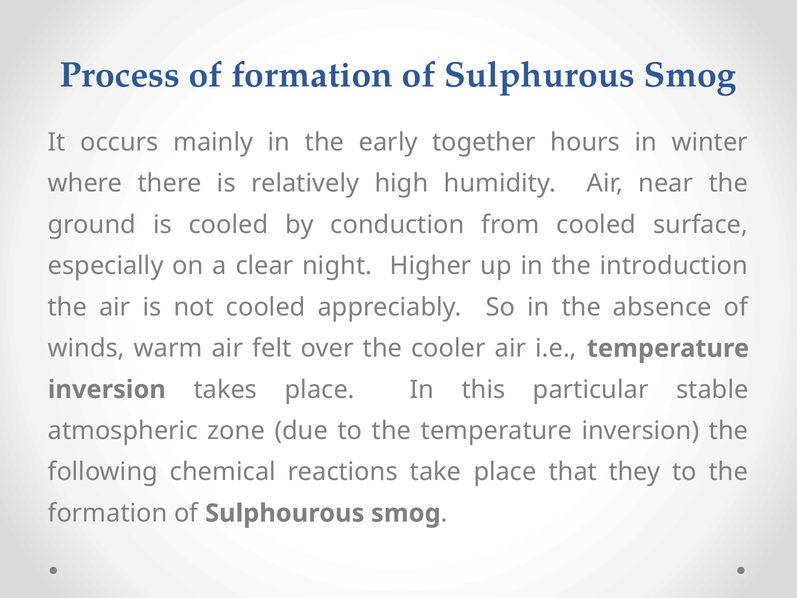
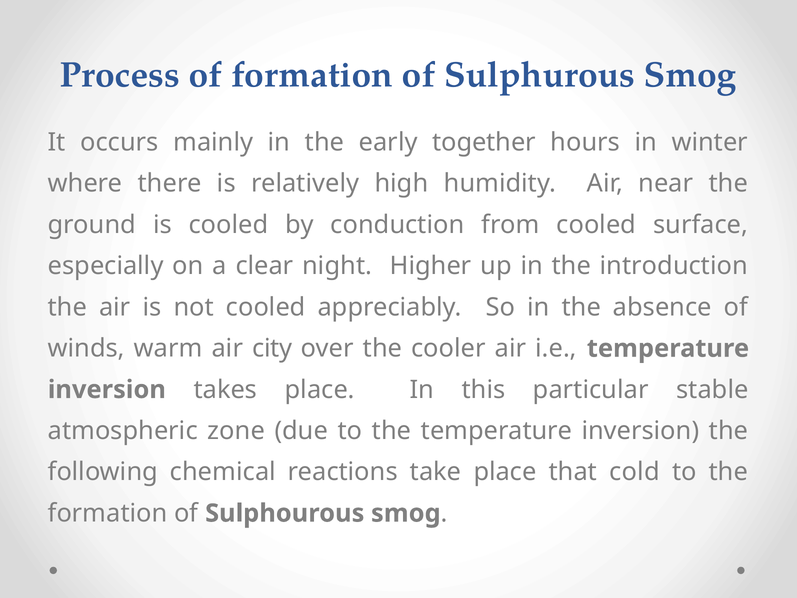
felt: felt -> city (272, 348)
they: they -> cold (634, 472)
